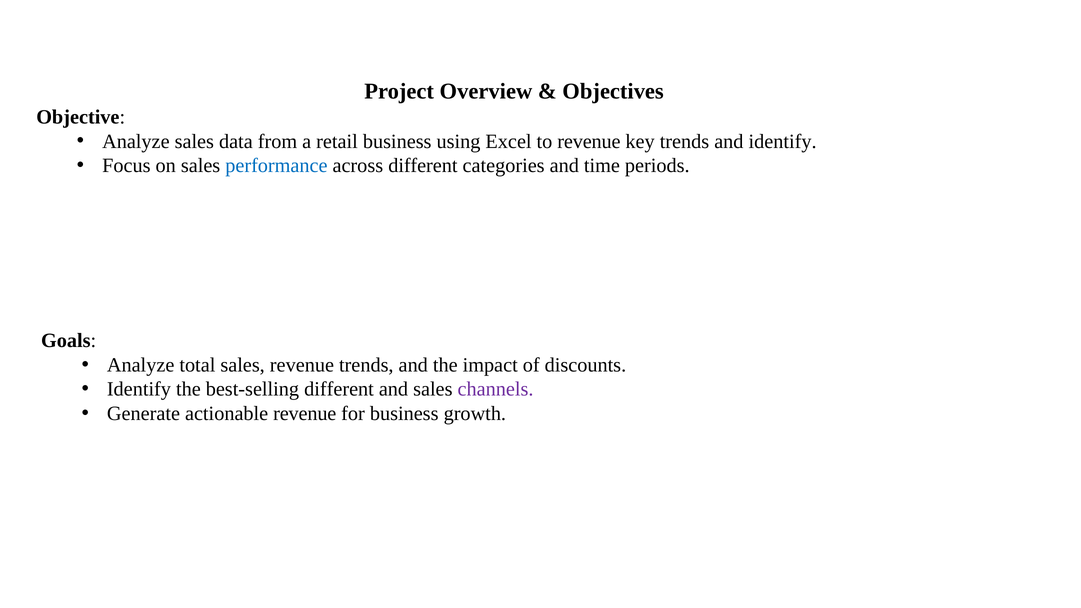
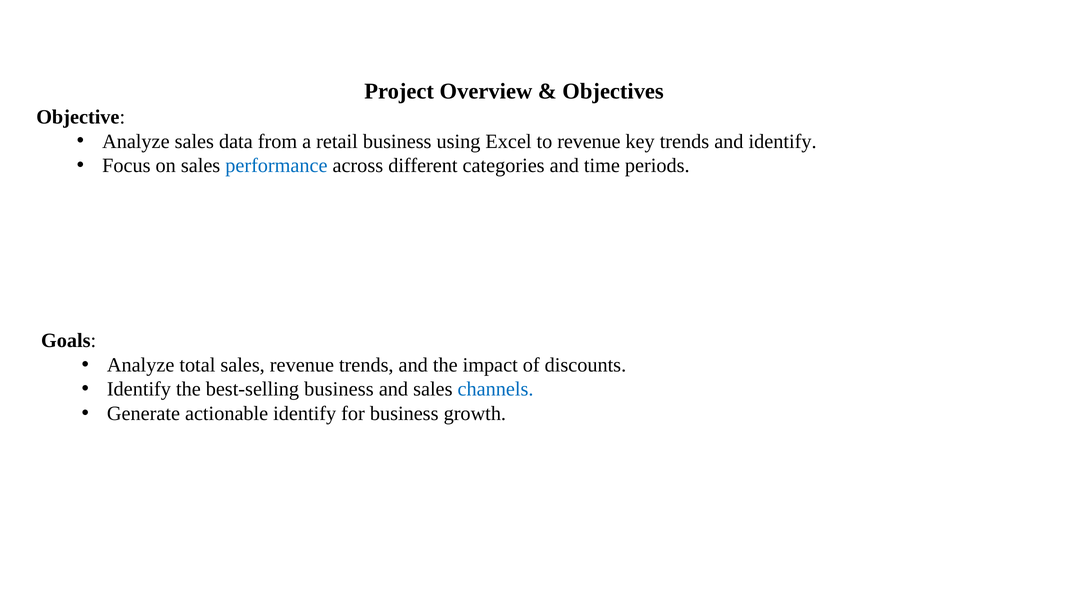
best-selling different: different -> business (339, 389)
channels colour: purple -> blue (496, 389)
actionable revenue: revenue -> identify (305, 414)
